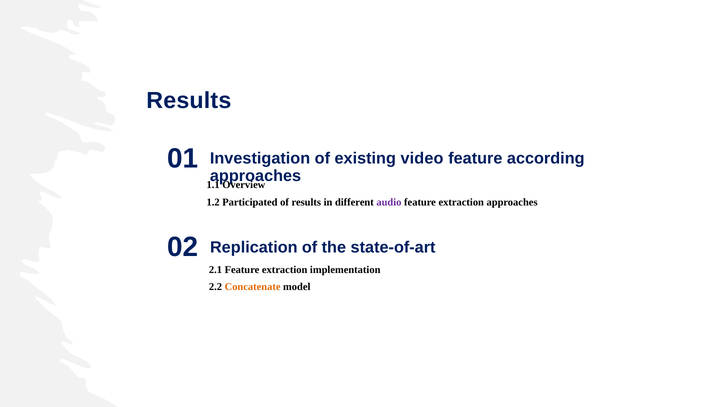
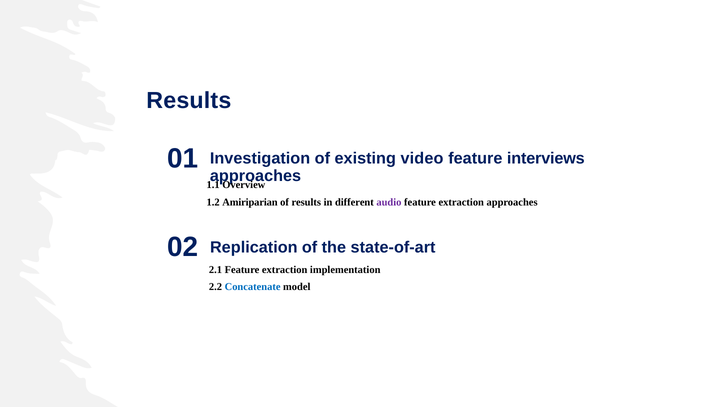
according: according -> interviews (546, 159)
Participated: Participated -> Amiriparian (250, 202)
Concatenate colour: orange -> blue (253, 287)
